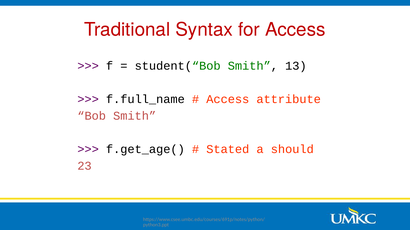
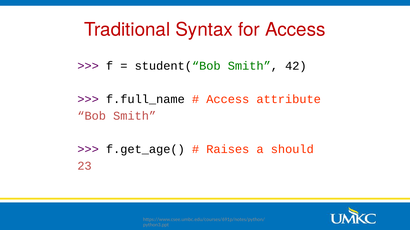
13: 13 -> 42 (296, 66)
Stated: Stated -> Raises (228, 150)
